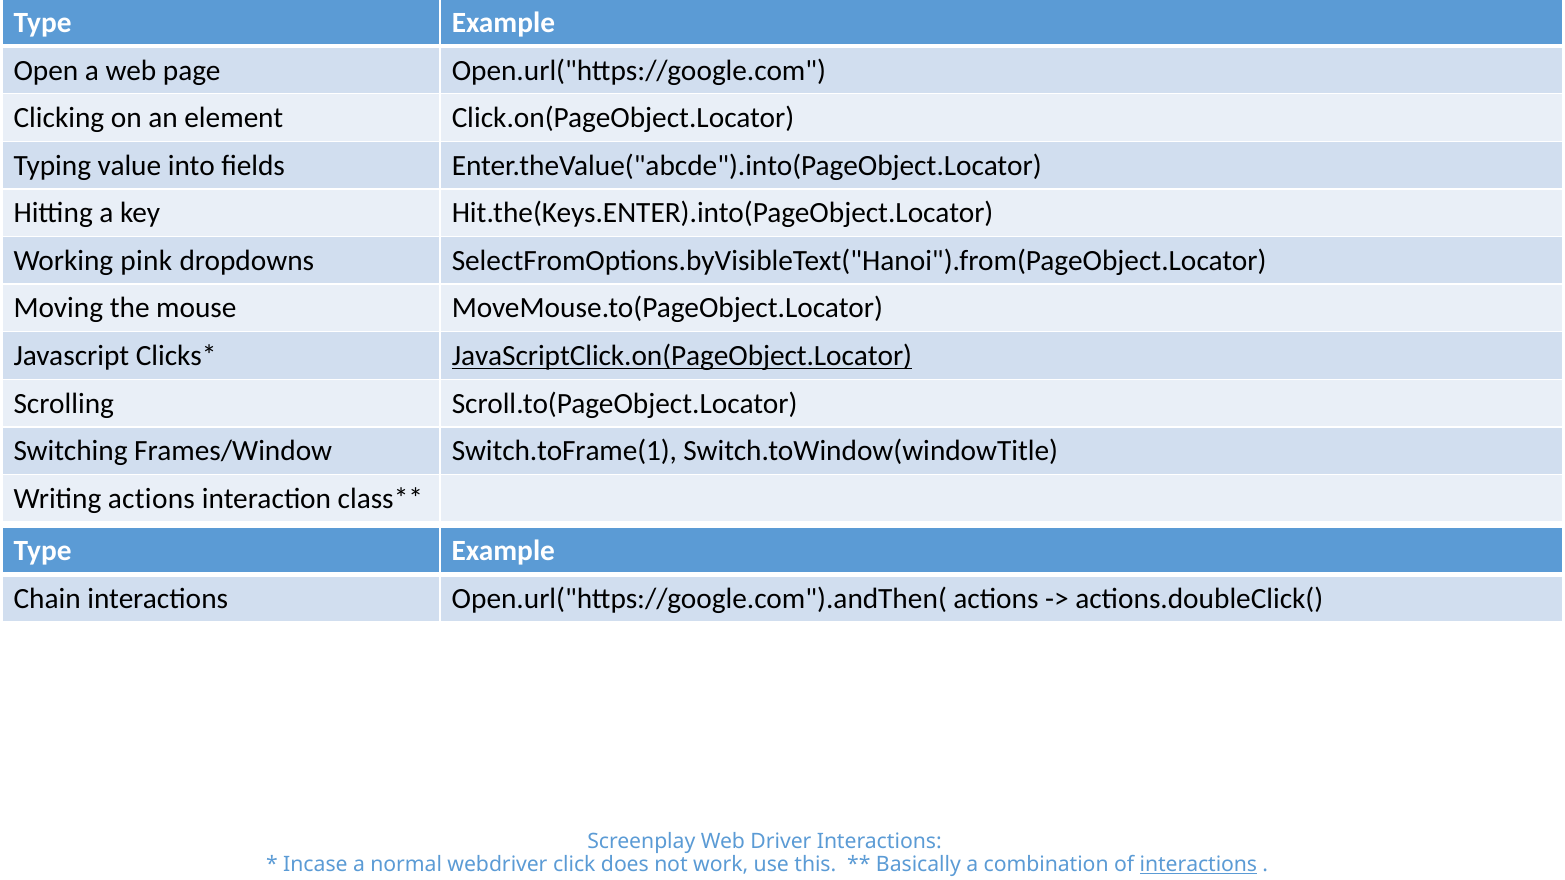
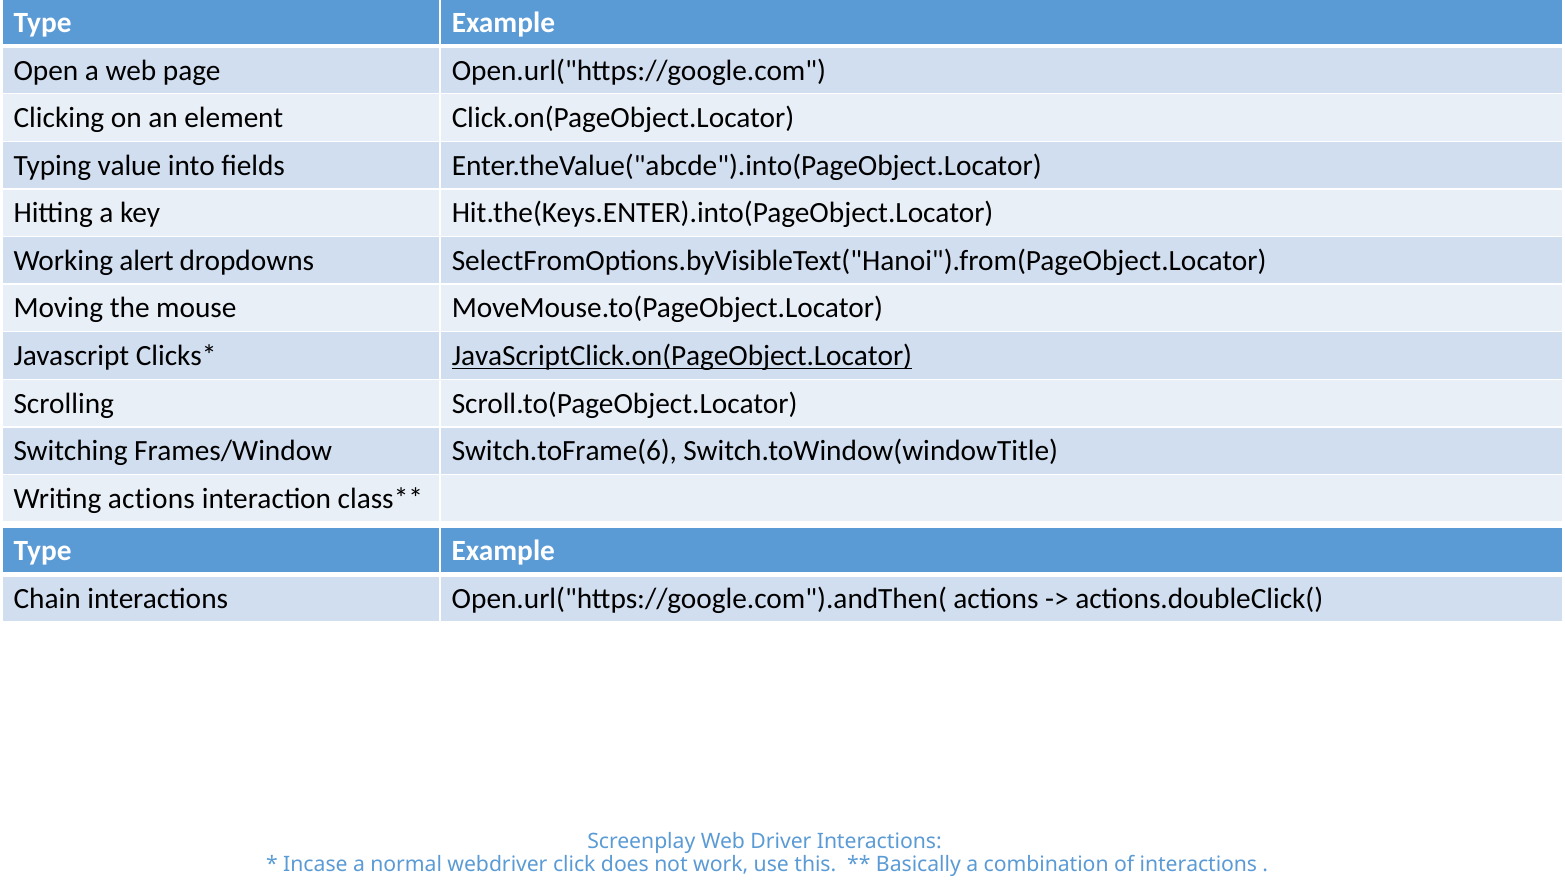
pink: pink -> alert (147, 261)
Switch.toFrame(1: Switch.toFrame(1 -> Switch.toFrame(6 (564, 451)
interactions underline: present -> none (1198, 865)
